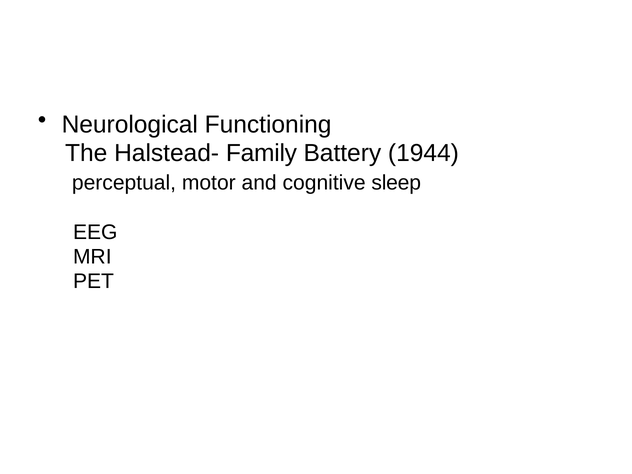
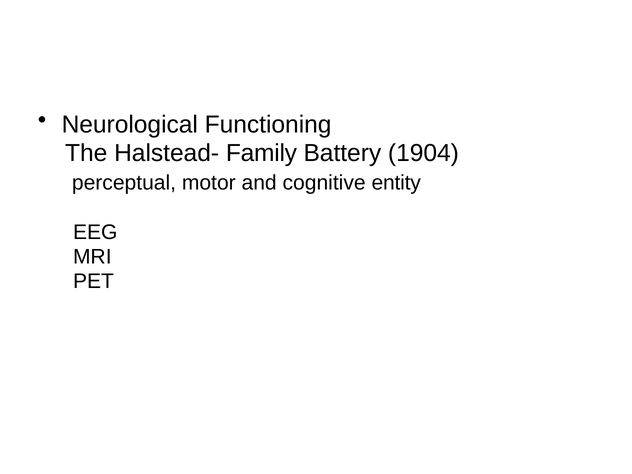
1944: 1944 -> 1904 (423, 153)
sleep: sleep -> entity (396, 183)
